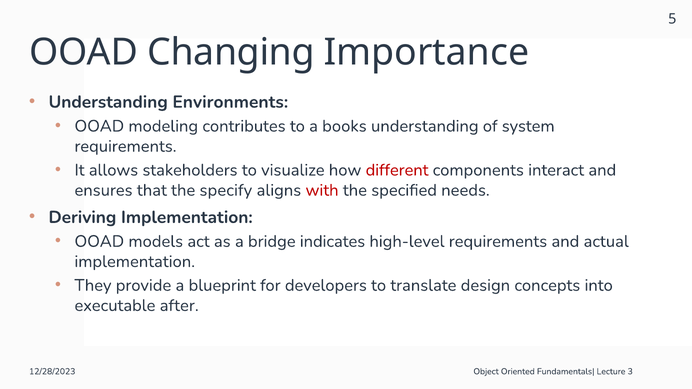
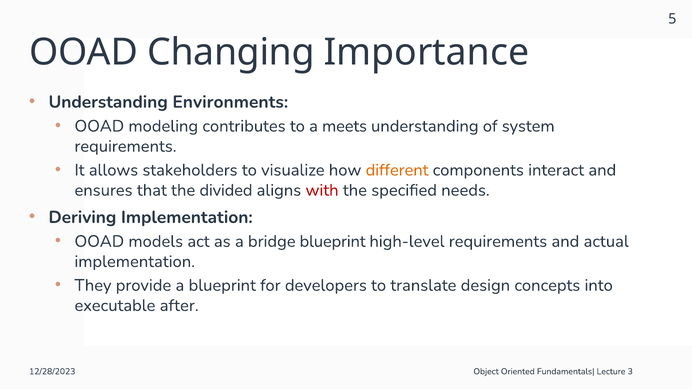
books: books -> meets (345, 126)
different colour: red -> orange (397, 170)
specify: specify -> divided (226, 190)
bridge indicates: indicates -> blueprint (333, 242)
